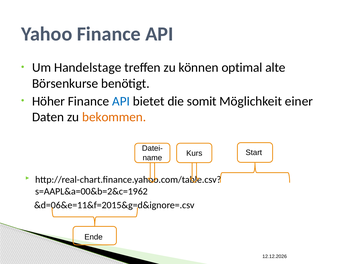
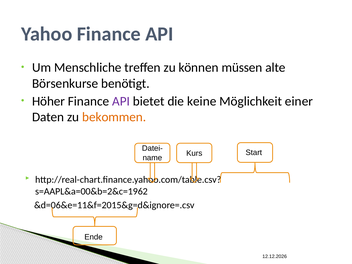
Handelstage: Handelstage -> Menschliche (88, 68)
optimal: optimal -> müssen (242, 68)
API colour: blue -> purple (121, 101)
somit: somit -> keine (202, 101)
